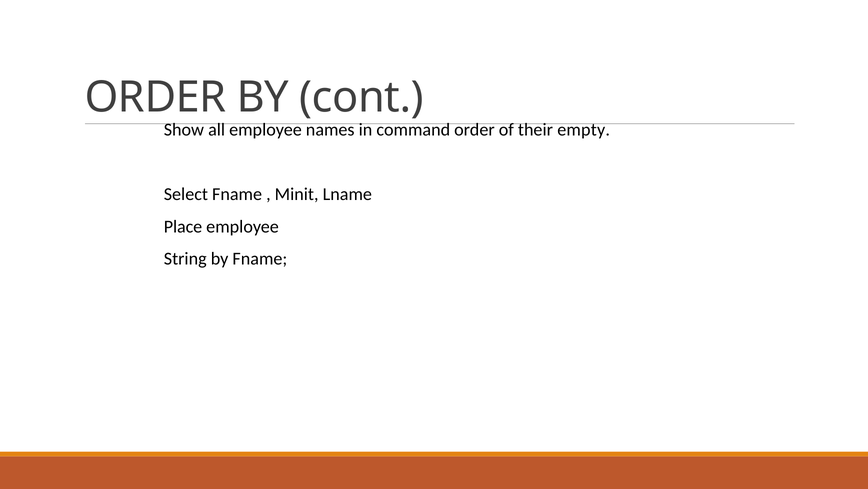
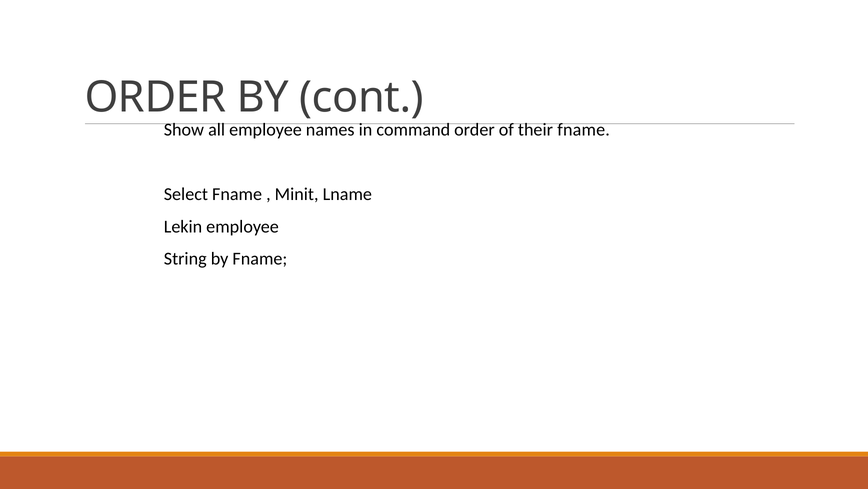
their empty: empty -> fname (584, 130)
Place: Place -> Lekin (183, 226)
